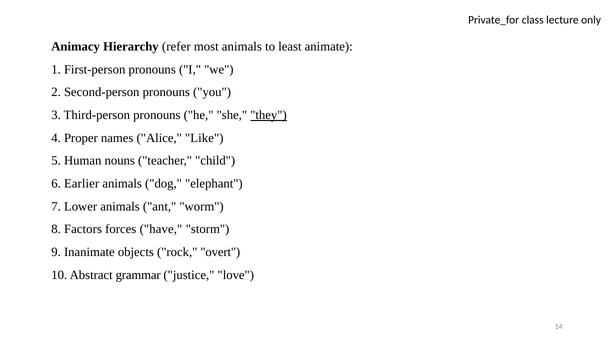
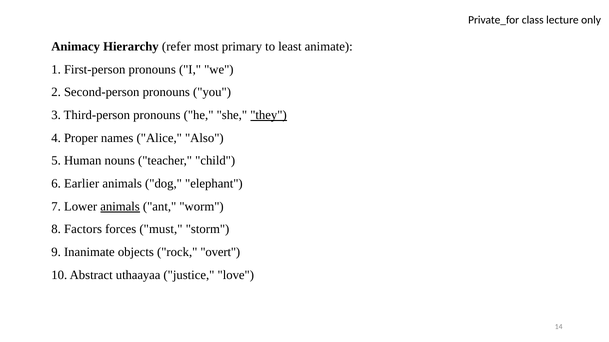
most animals: animals -> primary (242, 47)
Like: Like -> Also (204, 138)
animals underline: none -> present (120, 207)
have: have -> must (161, 230)
grammar: grammar -> uthaayaa (138, 275)
